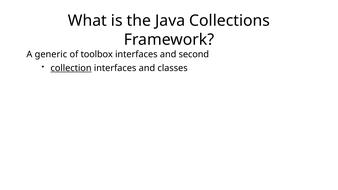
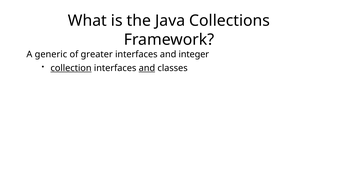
toolbox: toolbox -> greater (97, 54)
second: second -> integer (194, 54)
and underline: none -> present (147, 68)
